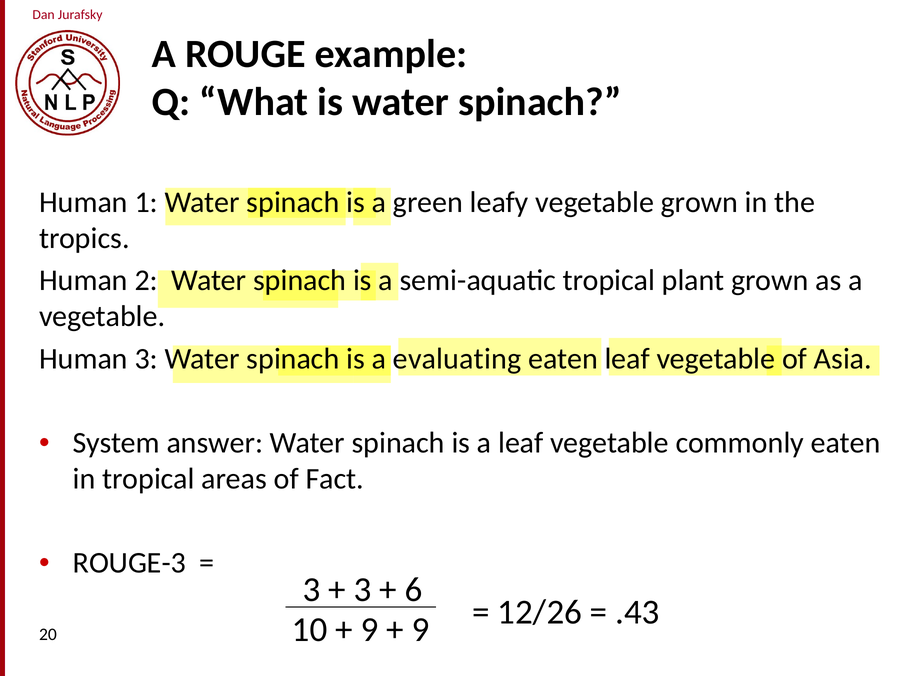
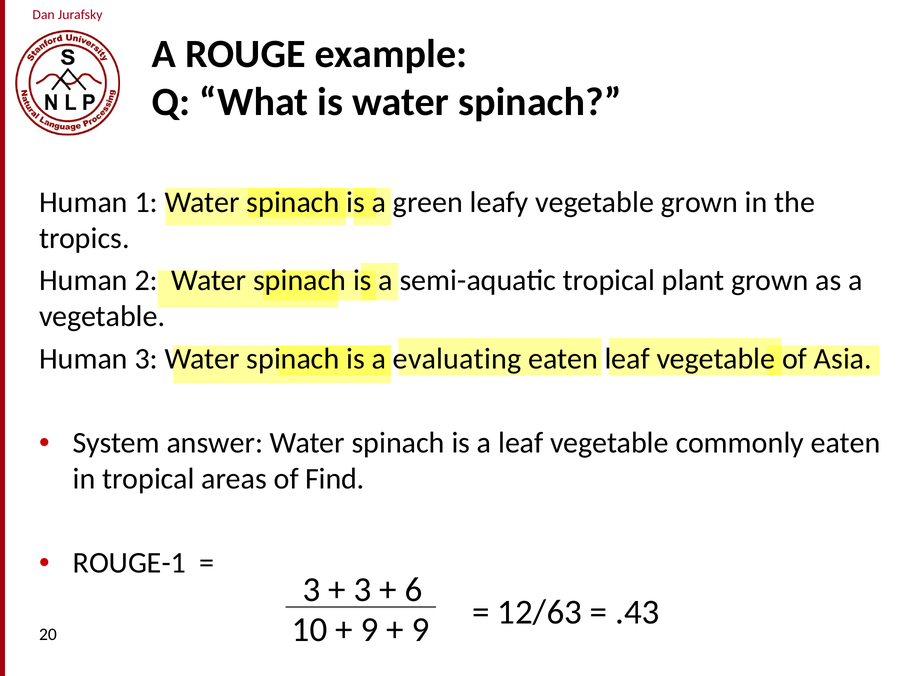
Fact: Fact -> Find (335, 479)
ROUGE-3: ROUGE-3 -> ROUGE-1 (129, 563)
12/26: 12/26 -> 12/63 (540, 613)
